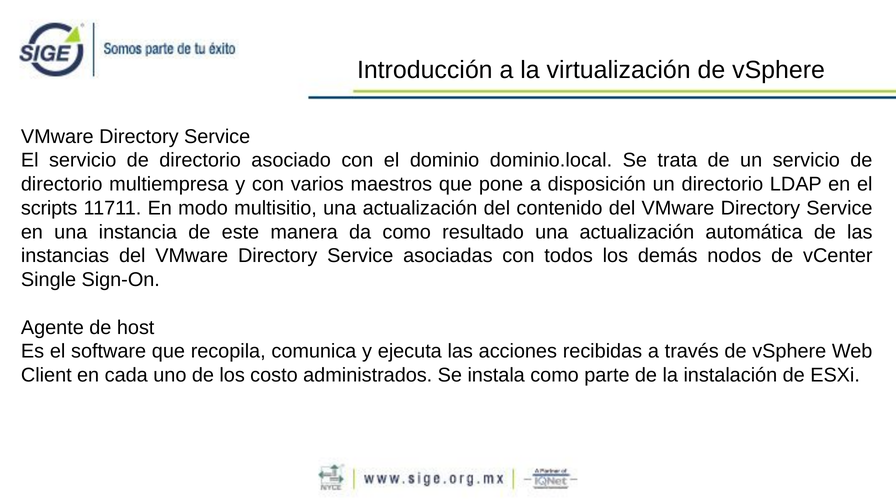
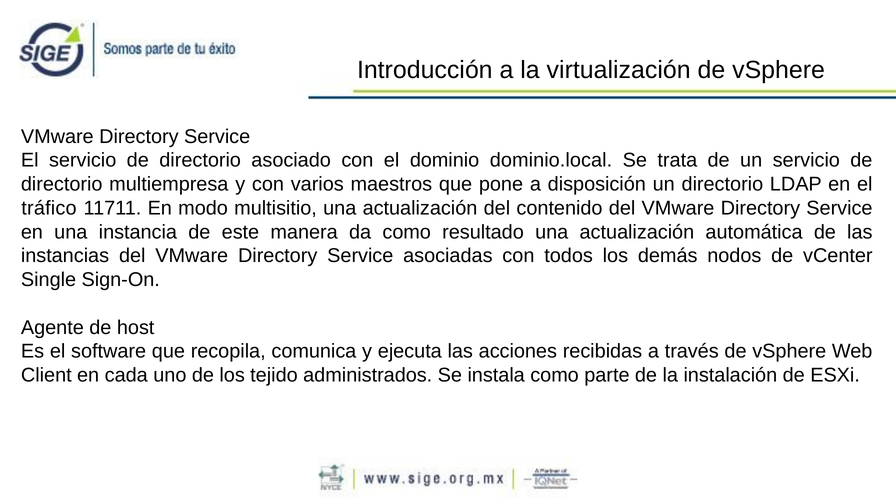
scripts: scripts -> tráfico (49, 208)
costo: costo -> tejido (274, 375)
